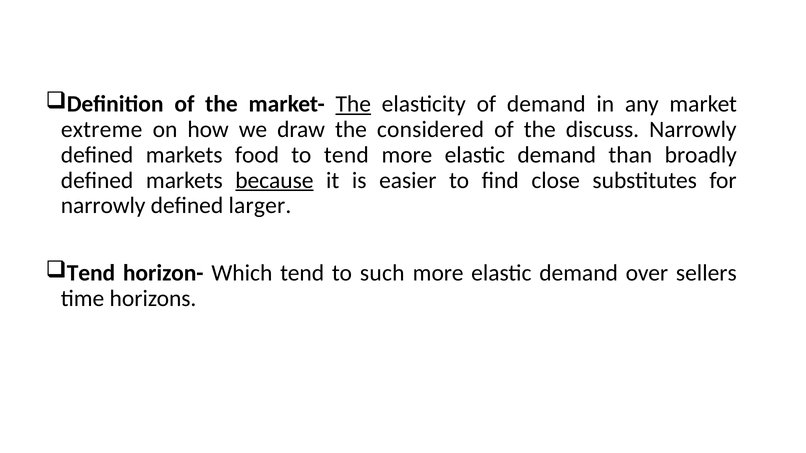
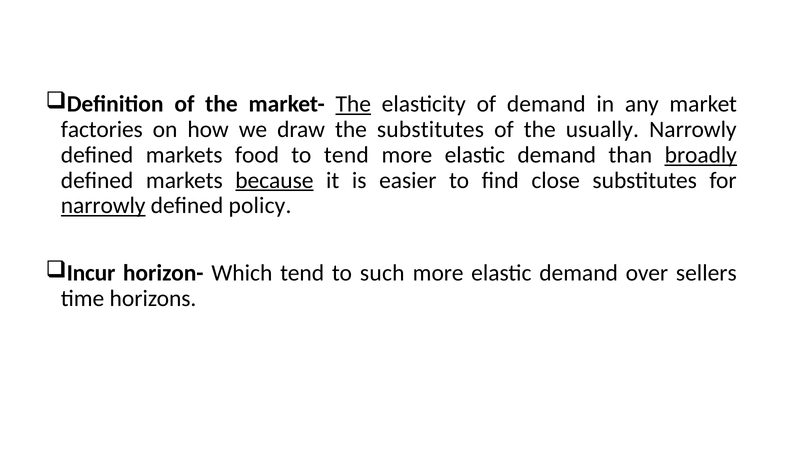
extreme: extreme -> factories (102, 130)
the considered: considered -> substitutes (431, 130)
discuss: discuss -> usually (602, 130)
broadly underline: none -> present (701, 155)
narrowly underline: none -> present (103, 206)
larger: larger -> policy (260, 206)
Tend: Tend -> Incur (91, 273)
